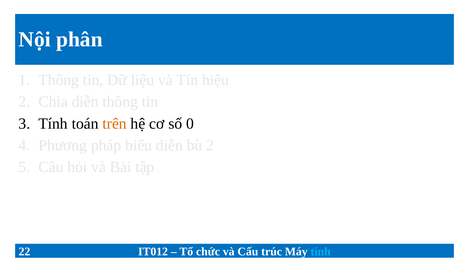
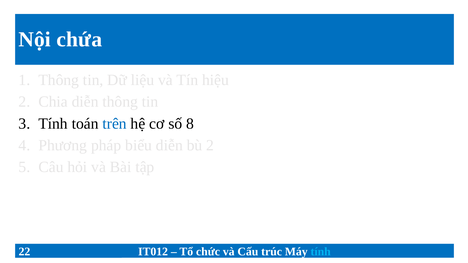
phân: phân -> chứa (79, 39)
trên colour: orange -> blue (115, 124)
0: 0 -> 8 (190, 124)
